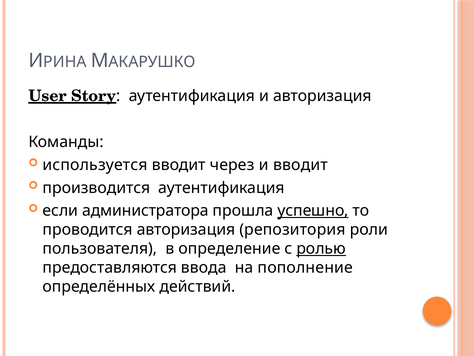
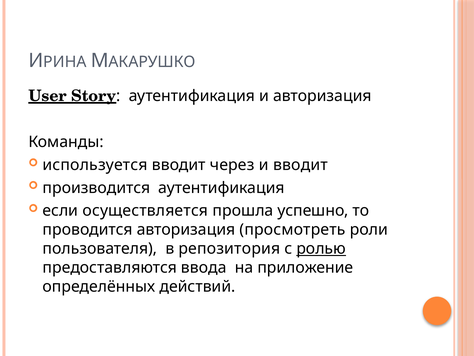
администратора: администратора -> осуществляется (145, 210)
успешно underline: present -> none (313, 210)
репозитория: репозитория -> просмотреть (292, 229)
определение: определение -> репозитория (229, 248)
пополнение: пополнение -> приложение (305, 267)
